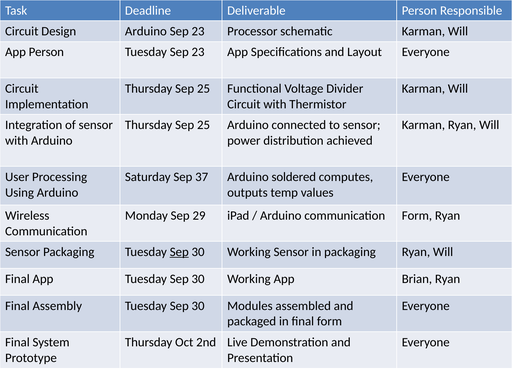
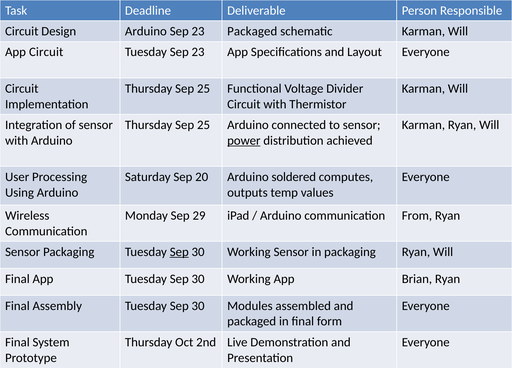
23 Processor: Processor -> Packaged (252, 31)
App Person: Person -> Circuit (46, 52)
power underline: none -> present (244, 141)
37: 37 -> 20 (202, 177)
communication Form: Form -> From (417, 215)
